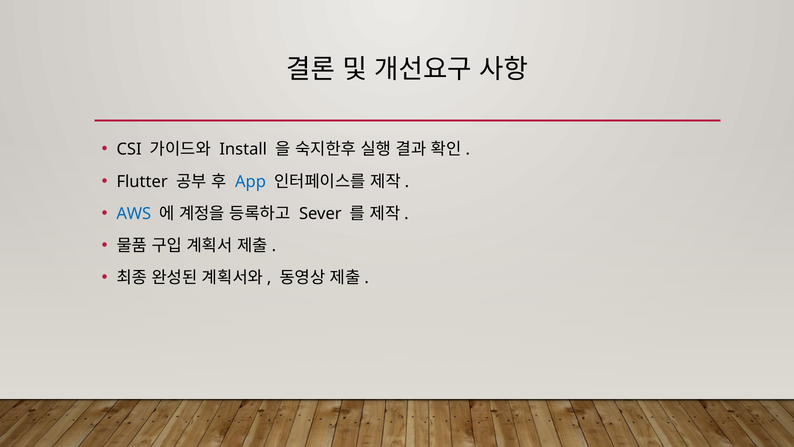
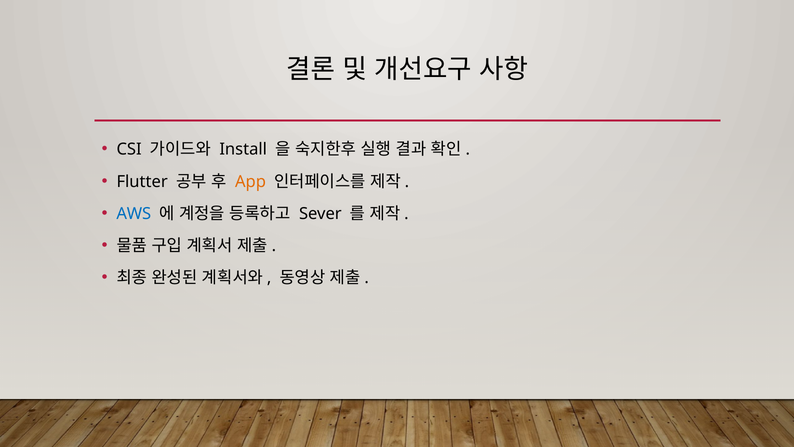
App colour: blue -> orange (250, 181)
